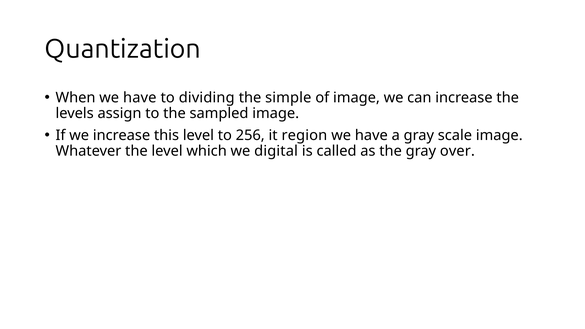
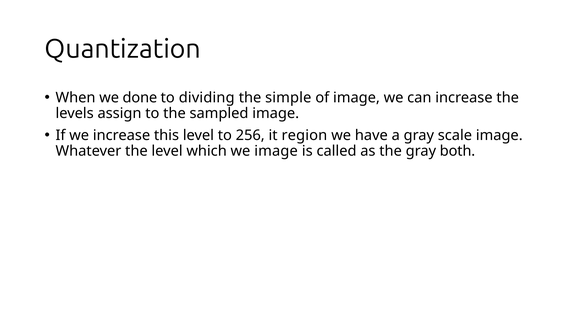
When we have: have -> done (140, 98)
we digital: digital -> image (276, 151)
over: over -> both (457, 151)
